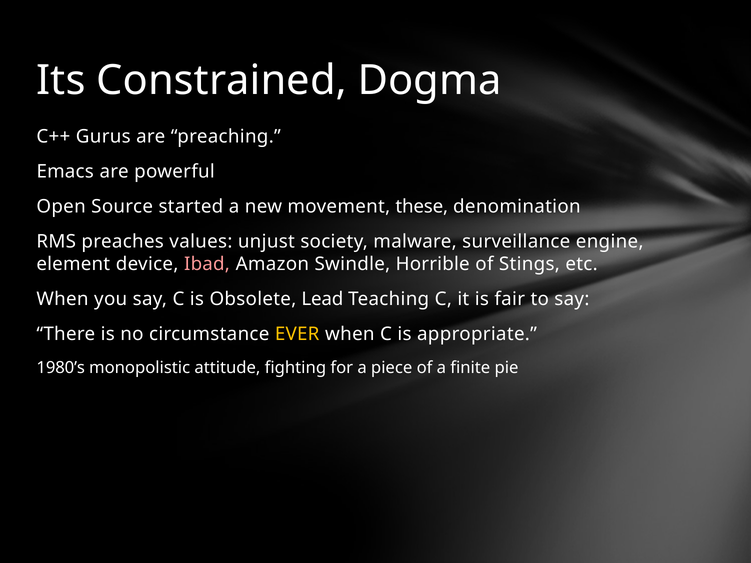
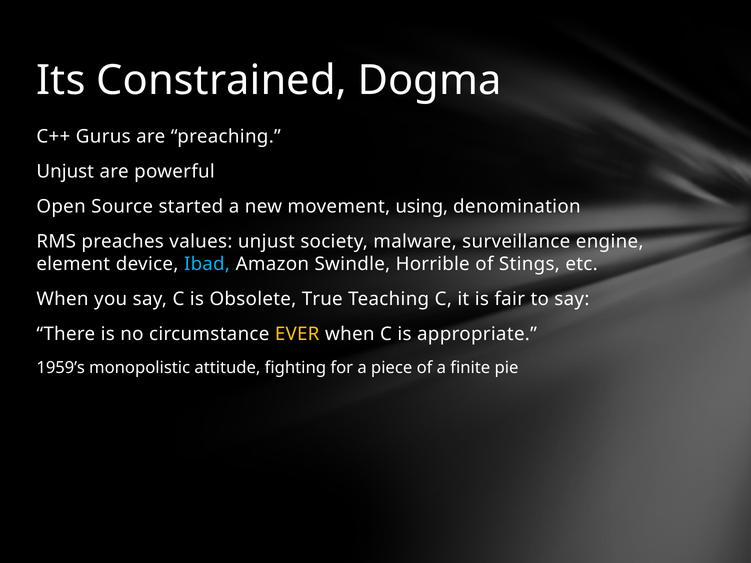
Emacs: Emacs -> Unjust (65, 172)
these: these -> using (422, 207)
Ibad colour: pink -> light blue (207, 264)
Lead: Lead -> True (322, 299)
1980’s: 1980’s -> 1959’s (61, 368)
